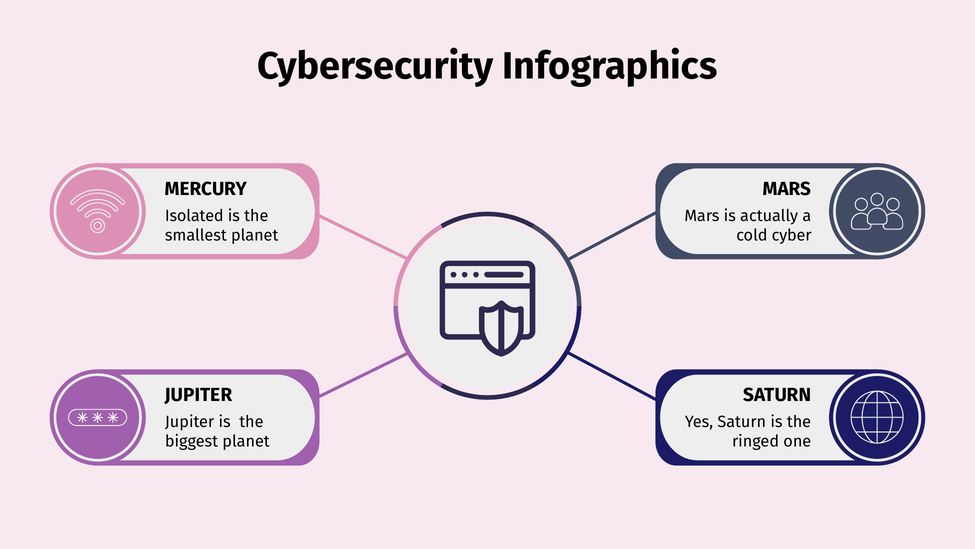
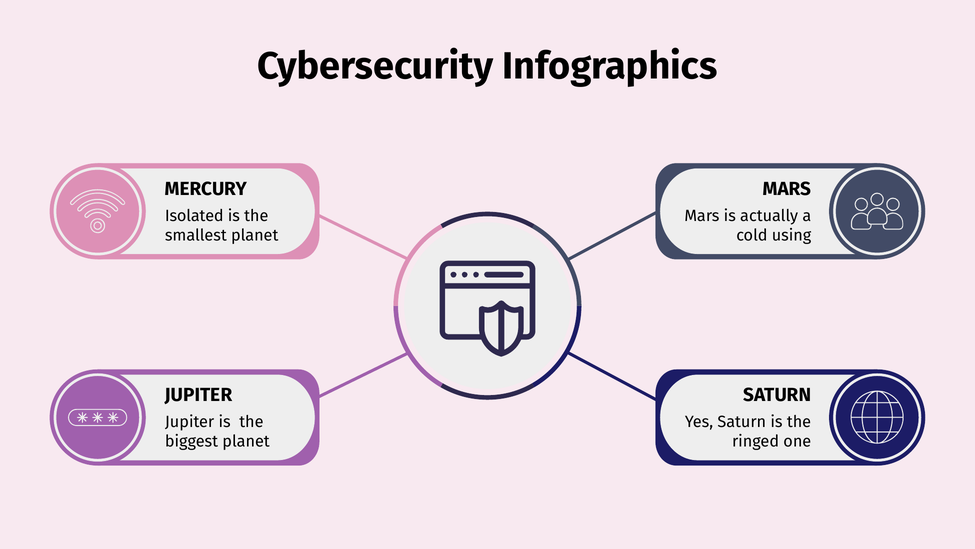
cyber: cyber -> using (792, 235)
